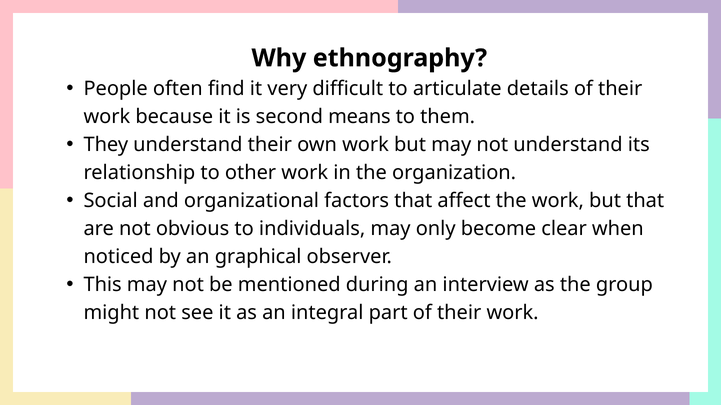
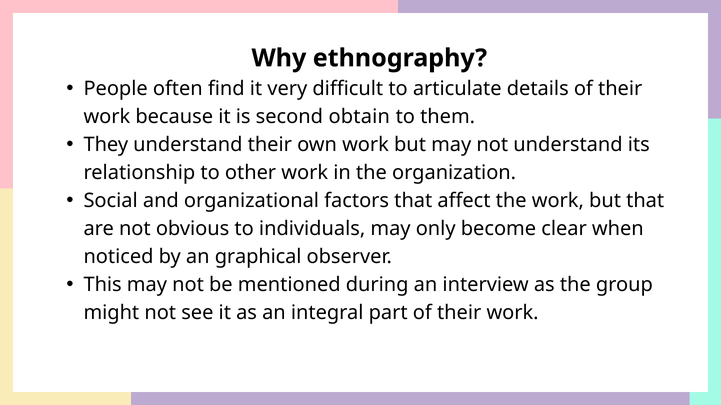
means: means -> obtain (359, 117)
